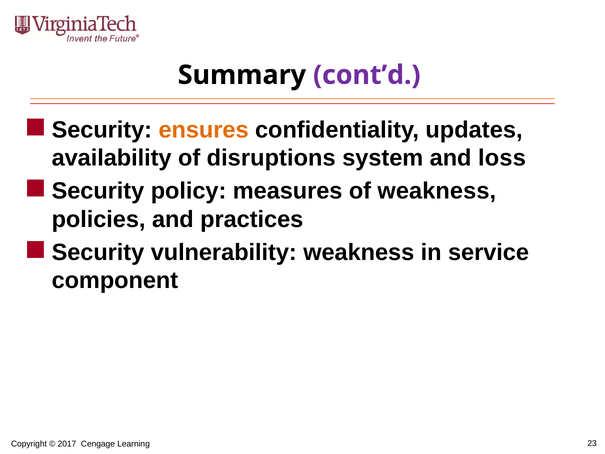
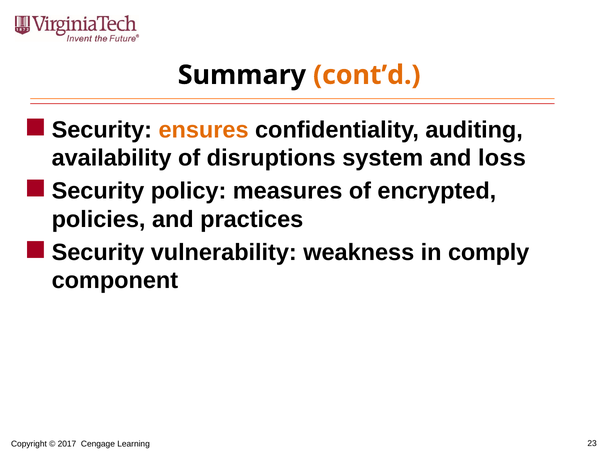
cont’d colour: purple -> orange (367, 75)
updates: updates -> auditing (474, 130)
of weakness: weakness -> encrypted (437, 191)
service: service -> comply (489, 252)
